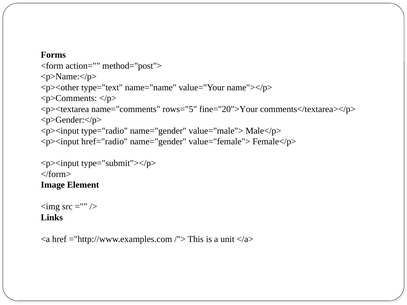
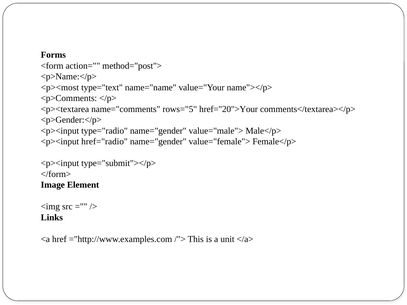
<p><other: <p><other -> <p><most (60, 87)
fine="20">Your: fine="20">Your -> href="20">Your (229, 109)
